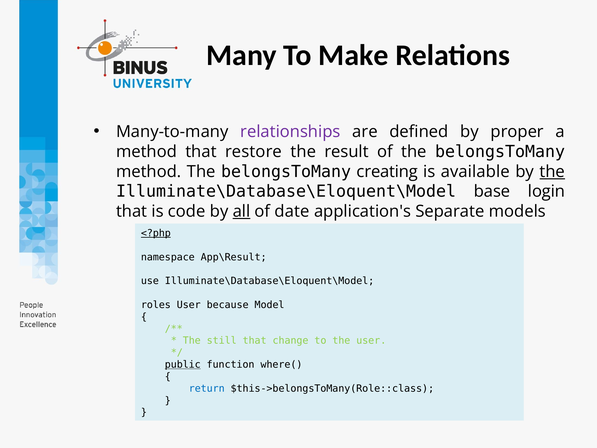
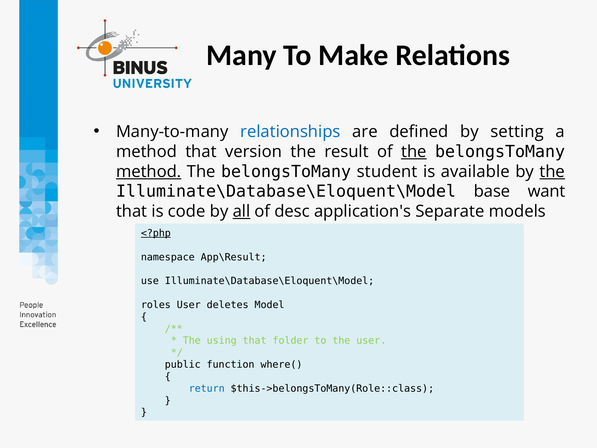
relationships colour: purple -> blue (290, 132)
proper: proper -> setting (517, 132)
restore: restore -> version (254, 152)
the underline: none -> present (414, 152)
method underline: none -> present (149, 171)
creating: creating -> student (387, 171)
login: login -> want (547, 191)
date: date -> desc (292, 211)
because: because -> deletes (228, 305)
still: still -> using (222, 340)
change: change -> folder (291, 340)
public underline: present -> none (183, 364)
